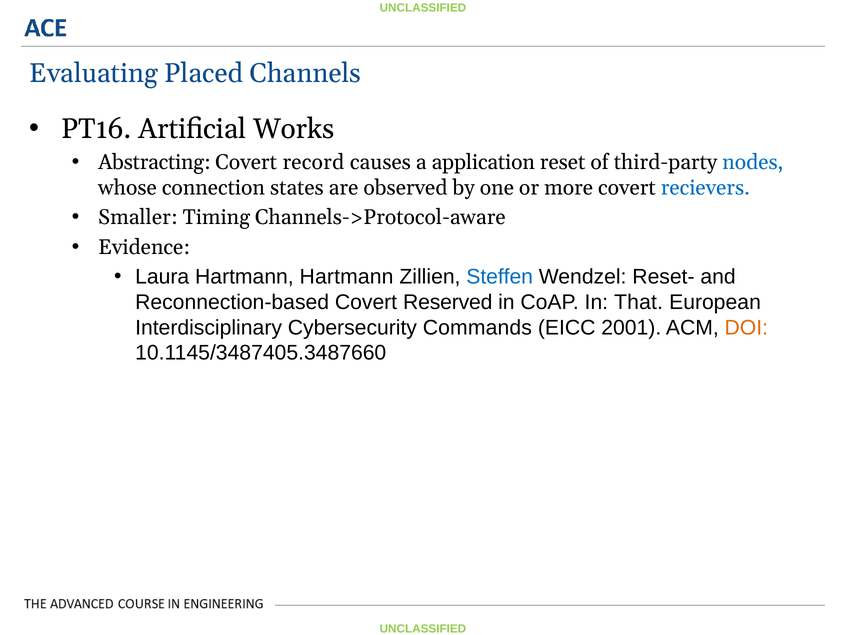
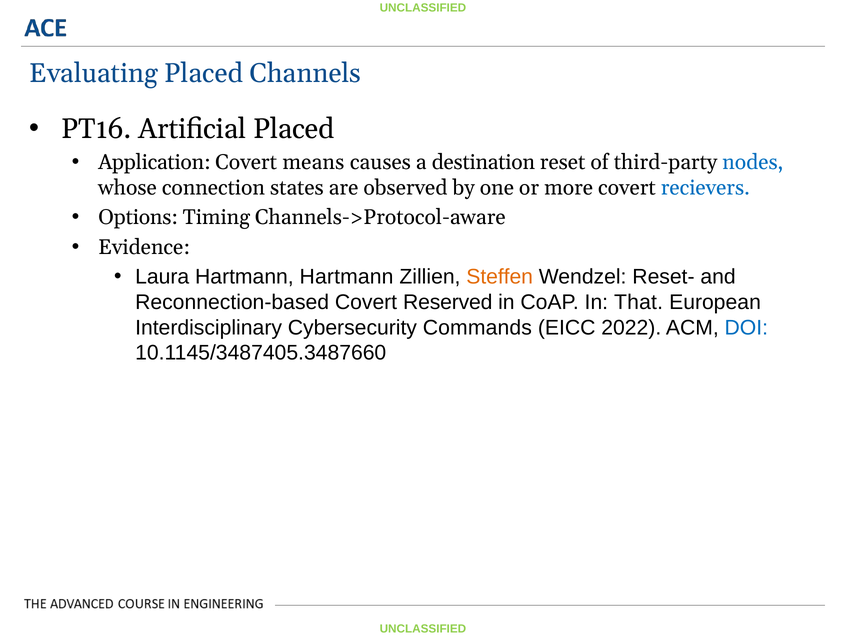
Artificial Works: Works -> Placed (294, 129)
Abstracting: Abstracting -> Application (154, 162)
record: record -> means (313, 162)
application: application -> destination (483, 162)
Smaller: Smaller -> Options (138, 217)
Steffen colour: blue -> orange (500, 277)
2001: 2001 -> 2022 (631, 327)
DOI colour: orange -> blue (746, 327)
